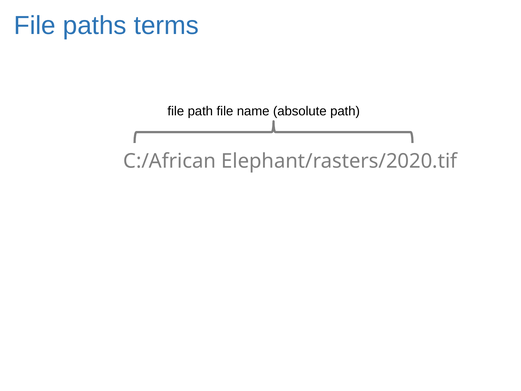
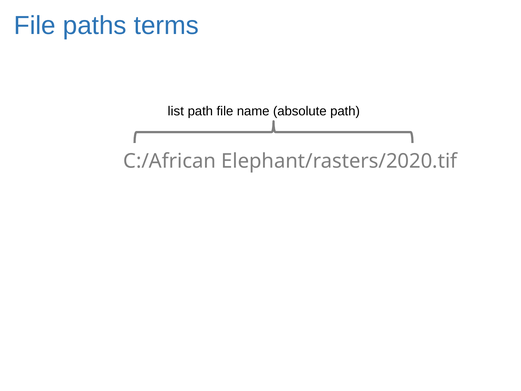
file: file -> list (176, 111)
